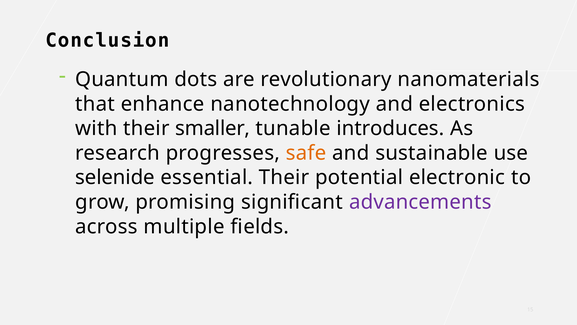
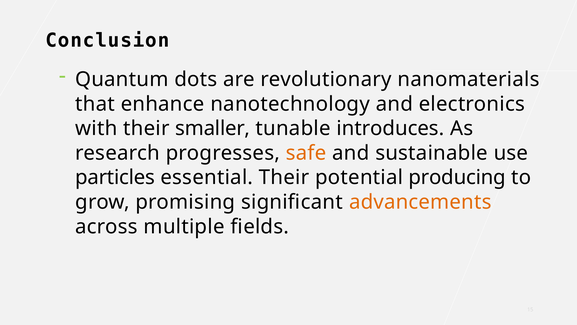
selenide: selenide -> particles (115, 177)
electronic: electronic -> producing (457, 177)
advancements colour: purple -> orange (420, 202)
